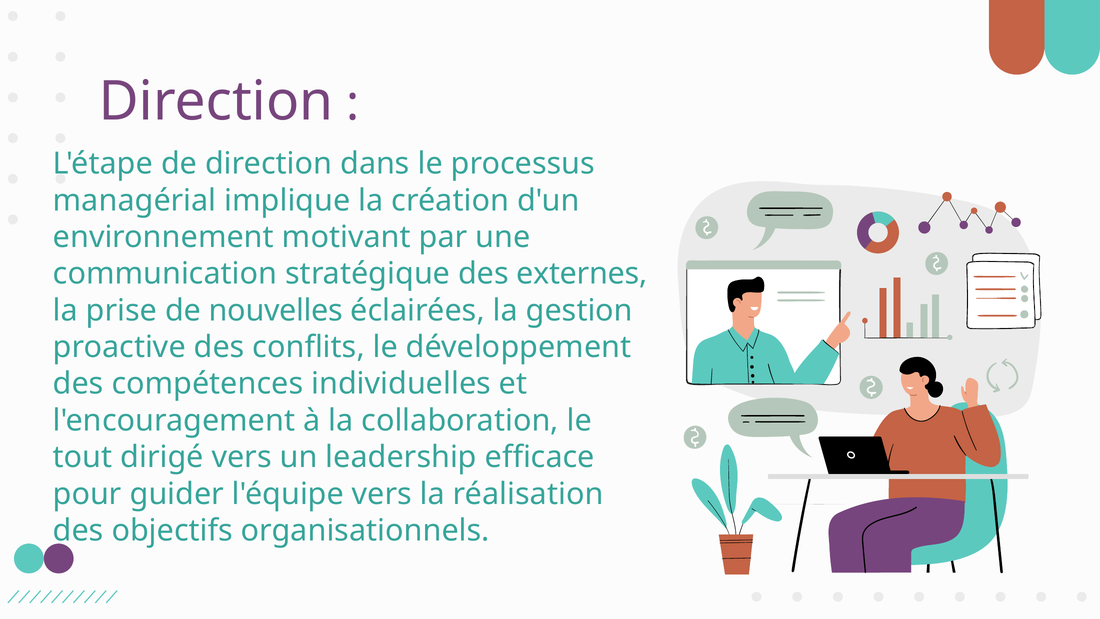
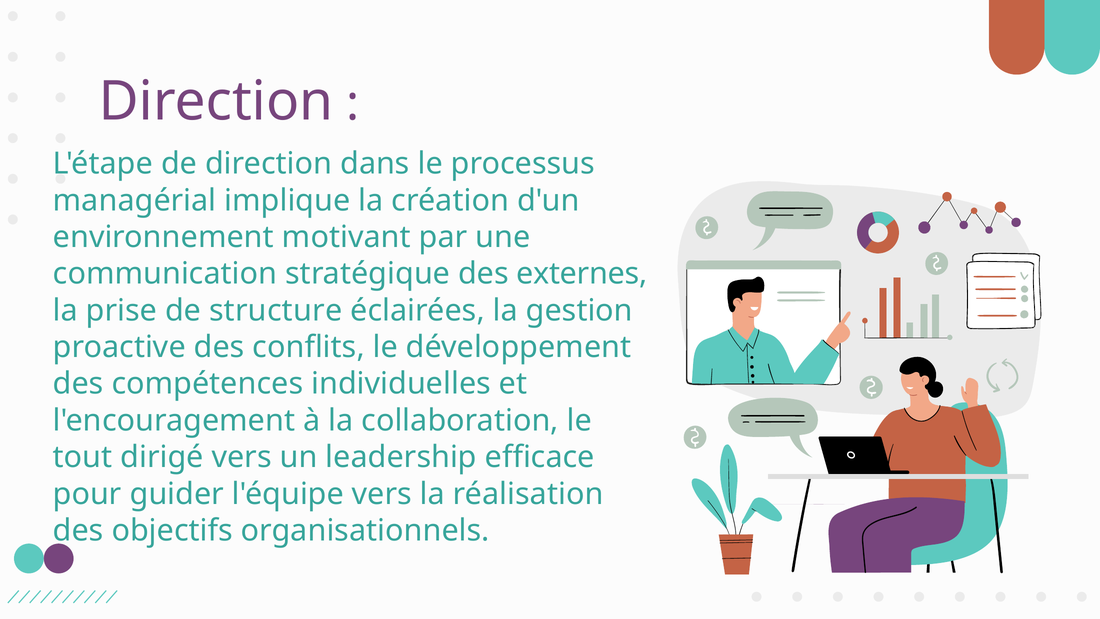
nouvelles: nouvelles -> structure (276, 310)
